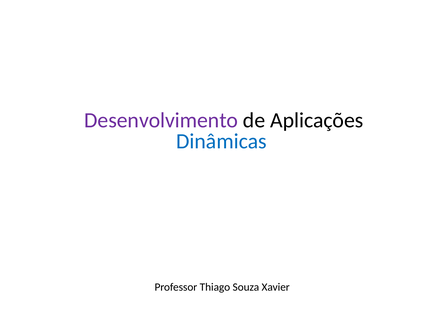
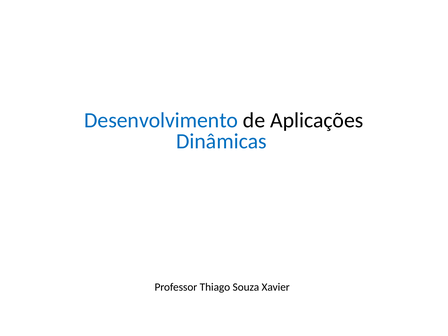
Desenvolvimento colour: purple -> blue (161, 120)
